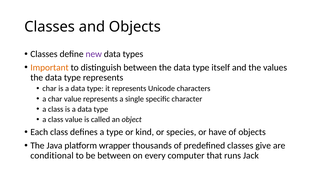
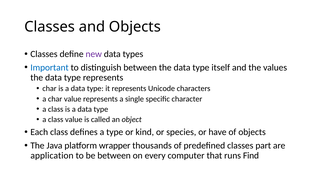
Important colour: orange -> blue (50, 67)
give: give -> part (263, 146)
conditional: conditional -> application (52, 156)
Jack: Jack -> Find (251, 156)
